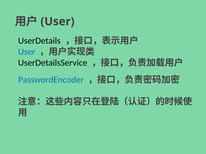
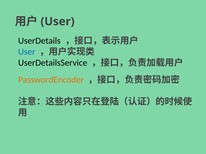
PasswordEncoder colour: blue -> orange (51, 80)
